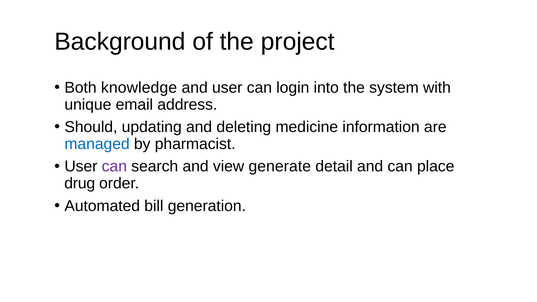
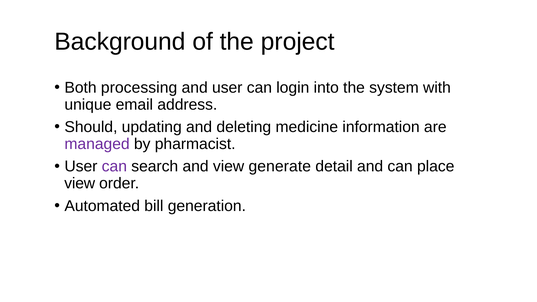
knowledge: knowledge -> processing (139, 88)
managed colour: blue -> purple (97, 144)
drug: drug -> view (80, 183)
